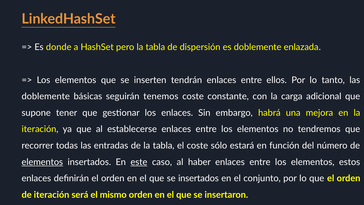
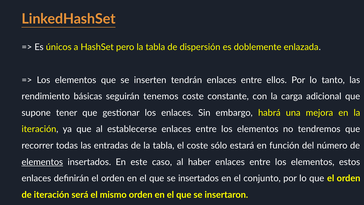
donde: donde -> únicos (59, 47)
doblemente: doblemente -> rendimiento (46, 96)
este underline: present -> none (139, 162)
